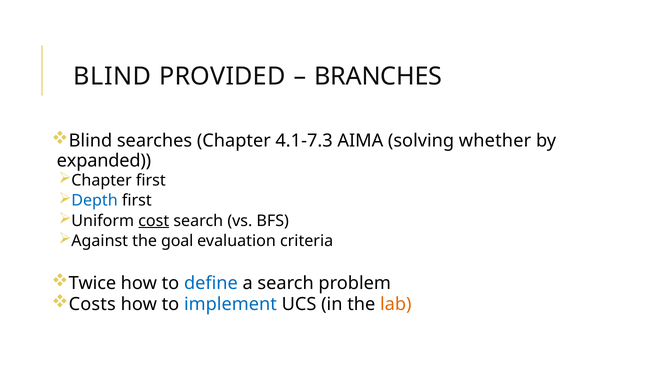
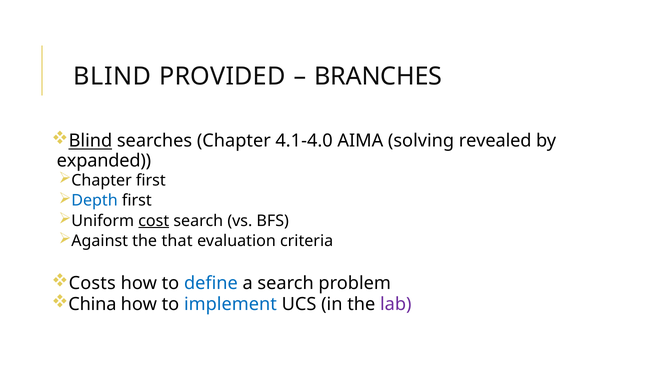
Blind underline: none -> present (90, 141)
4.1-7.3: 4.1-7.3 -> 4.1-4.0 (304, 141)
whether: whether -> revealed (495, 141)
goal: goal -> that (177, 241)
Twice: Twice -> Costs (92, 283)
Costs: Costs -> China (92, 304)
lab colour: orange -> purple (396, 304)
